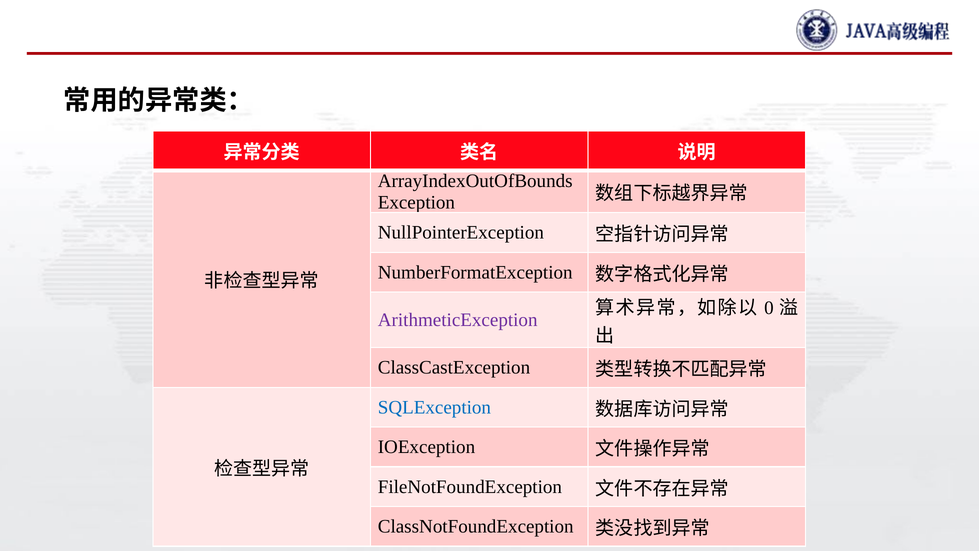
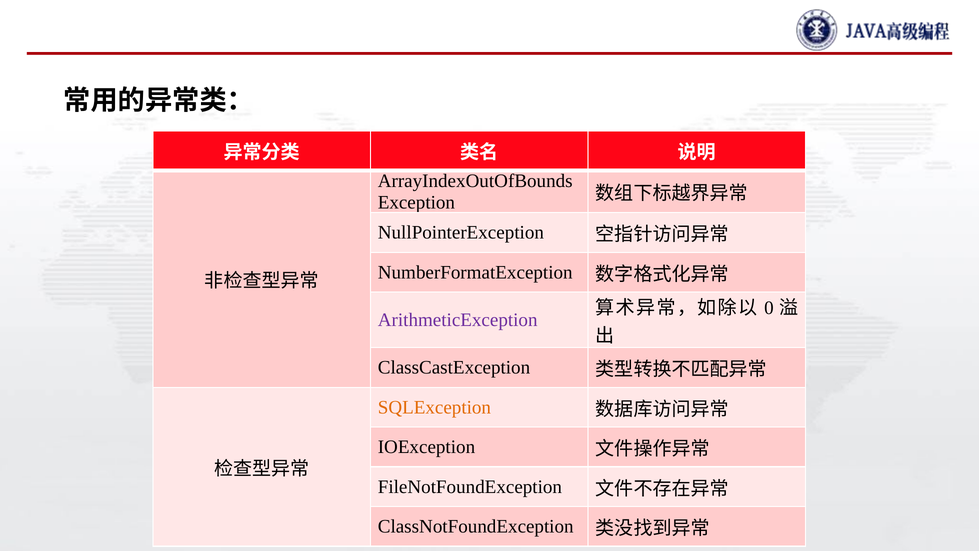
SQLException colour: blue -> orange (434, 407)
